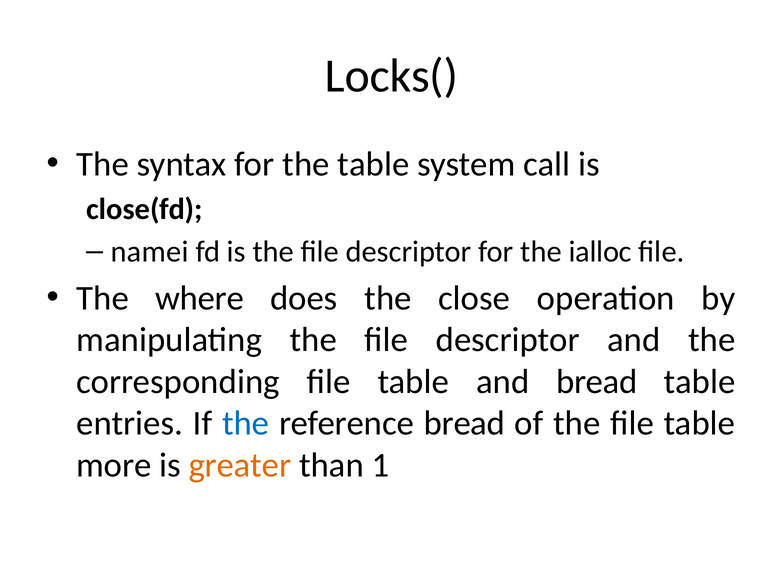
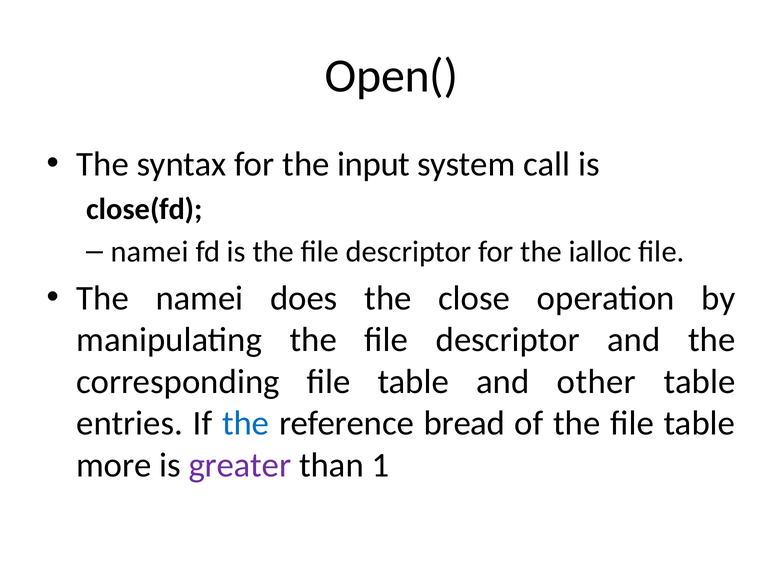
Locks(: Locks( -> Open( (392, 76)
the table: table -> input (374, 164)
The where: where -> namei (199, 298)
and bread: bread -> other (596, 382)
greater colour: orange -> purple (240, 465)
